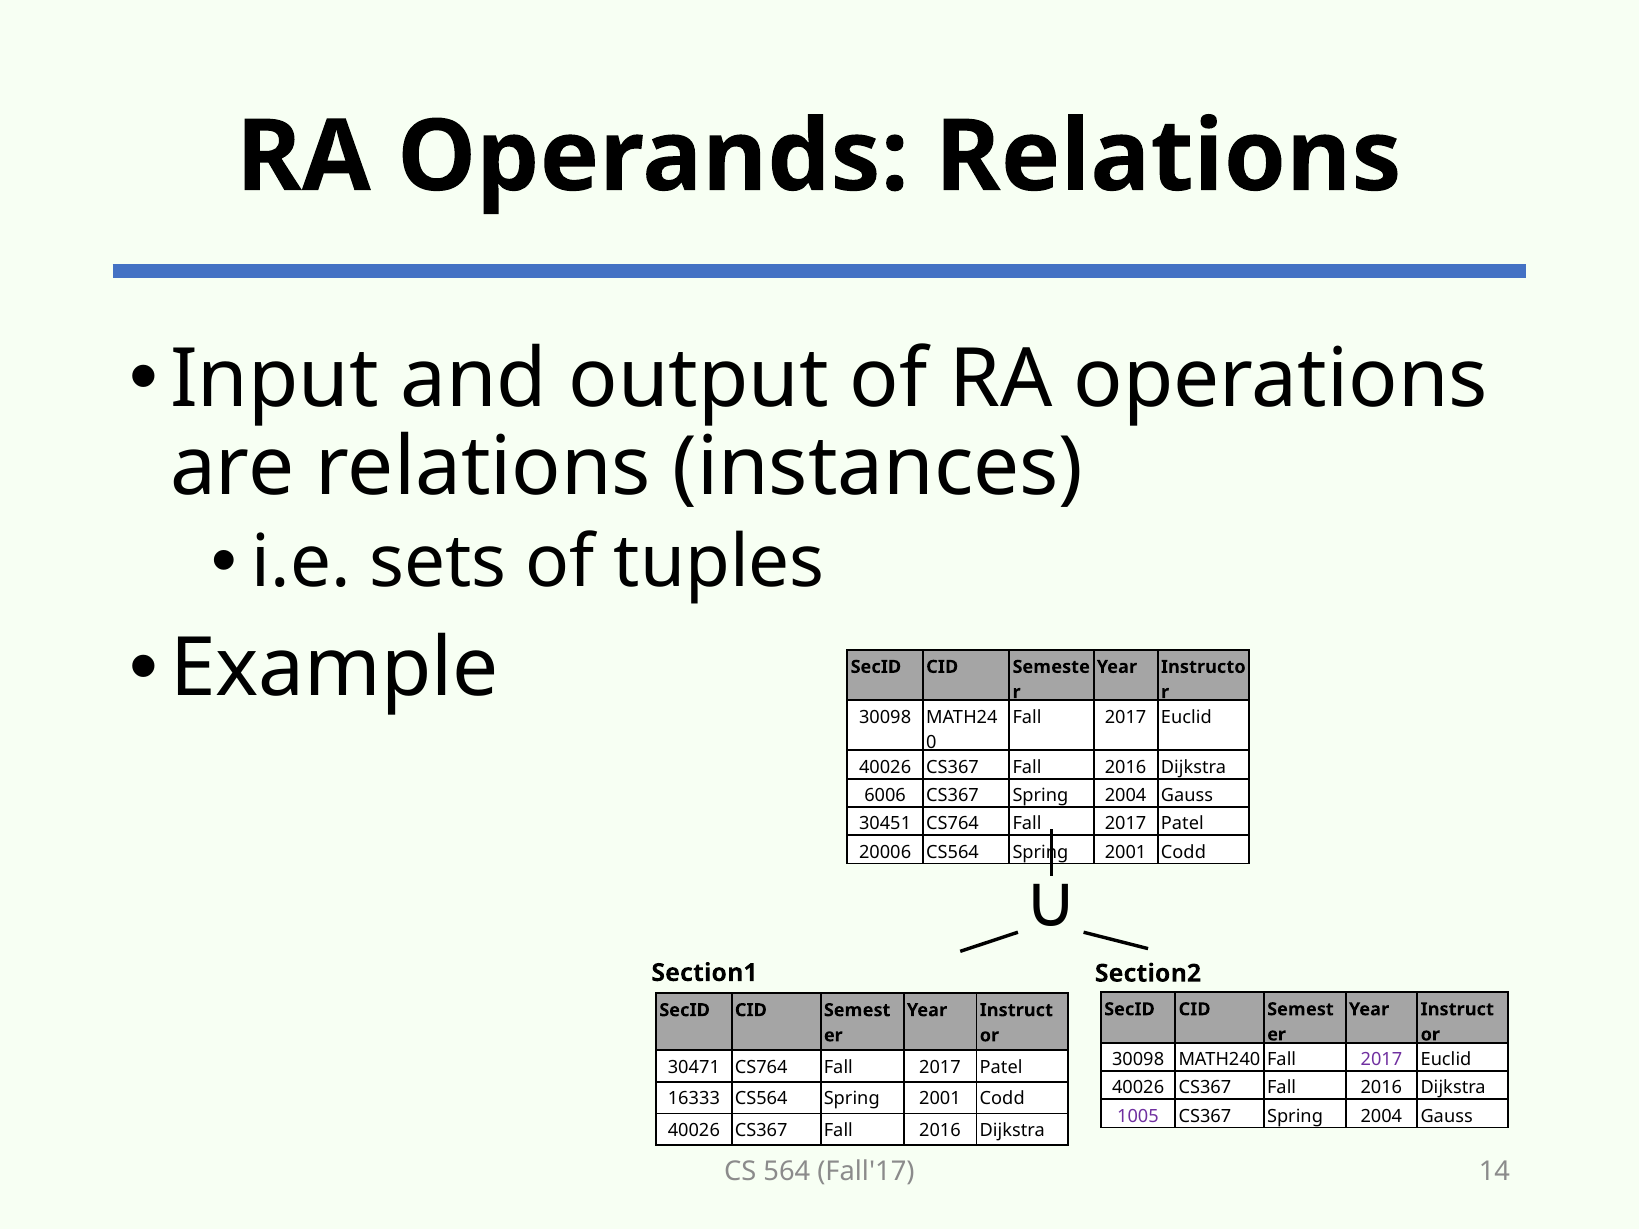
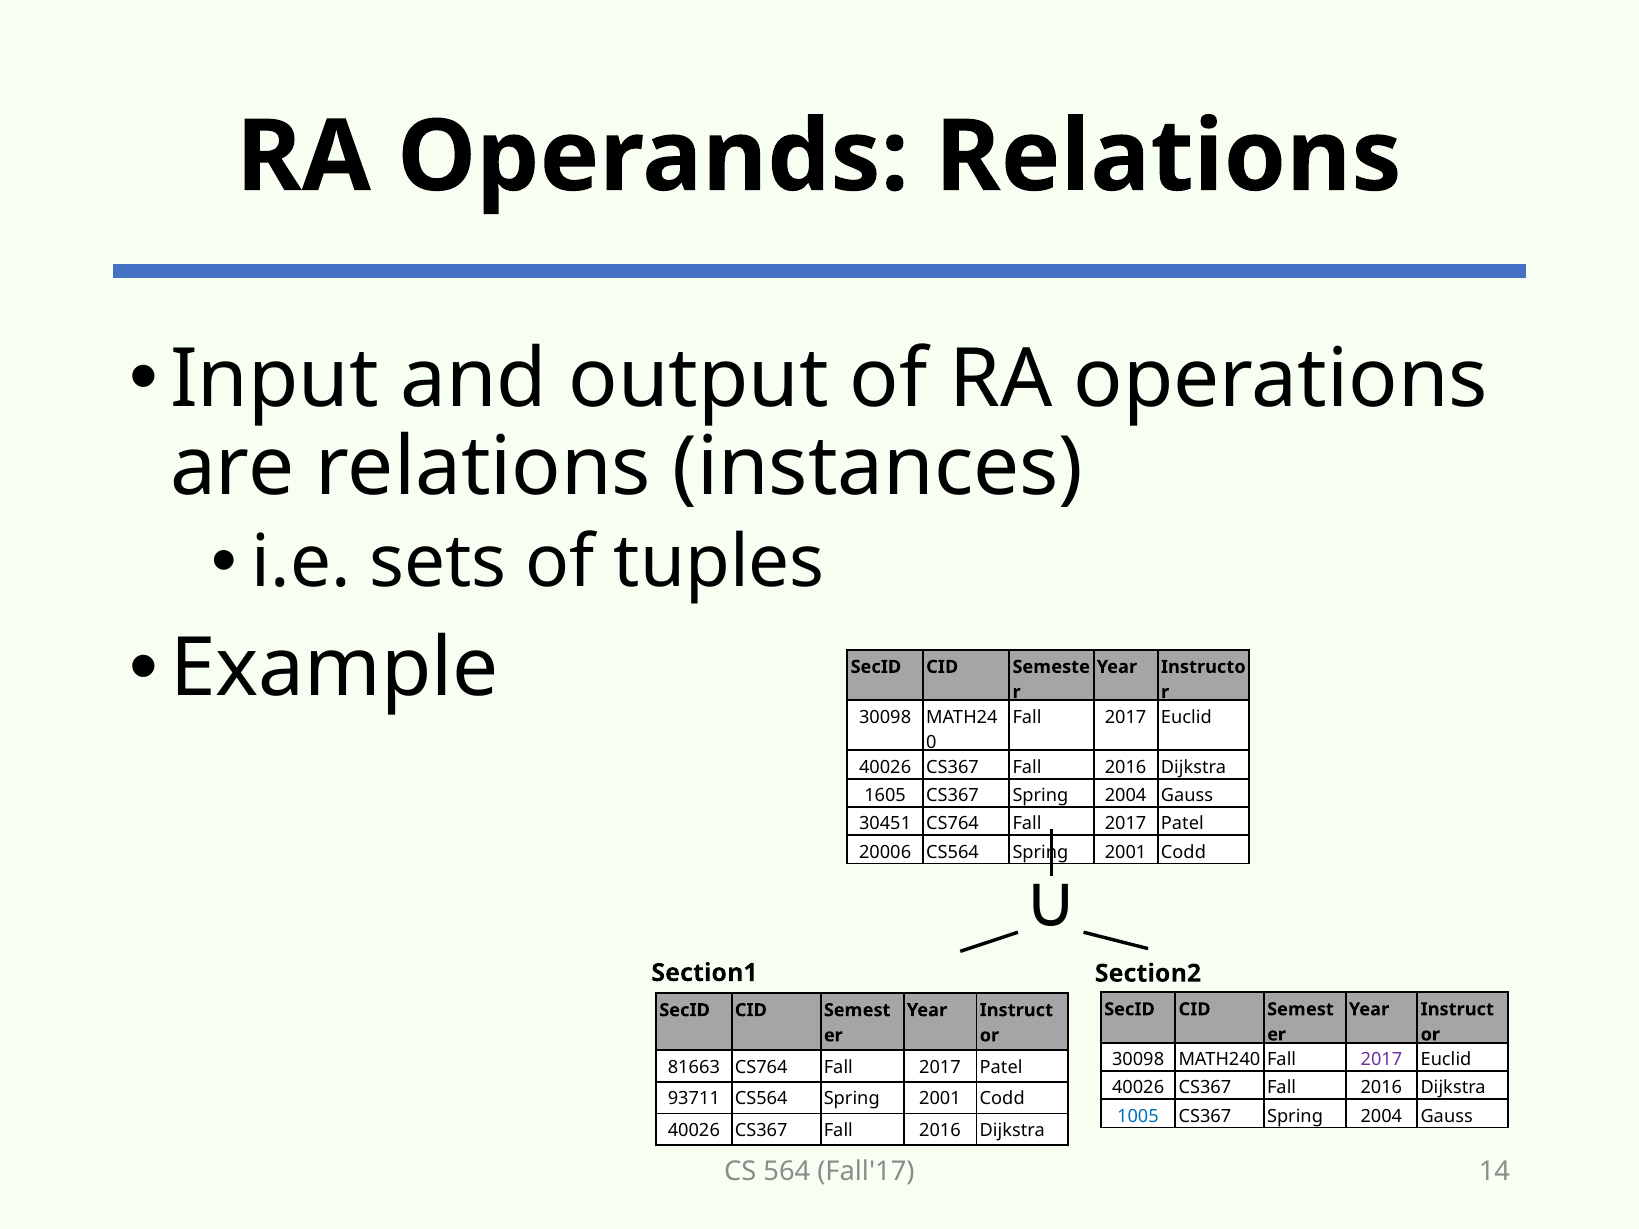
6006: 6006 -> 1605 (885, 796)
30471: 30471 -> 81663 (694, 1067)
16333: 16333 -> 93711 (694, 1099)
1005 colour: purple -> blue (1138, 1116)
